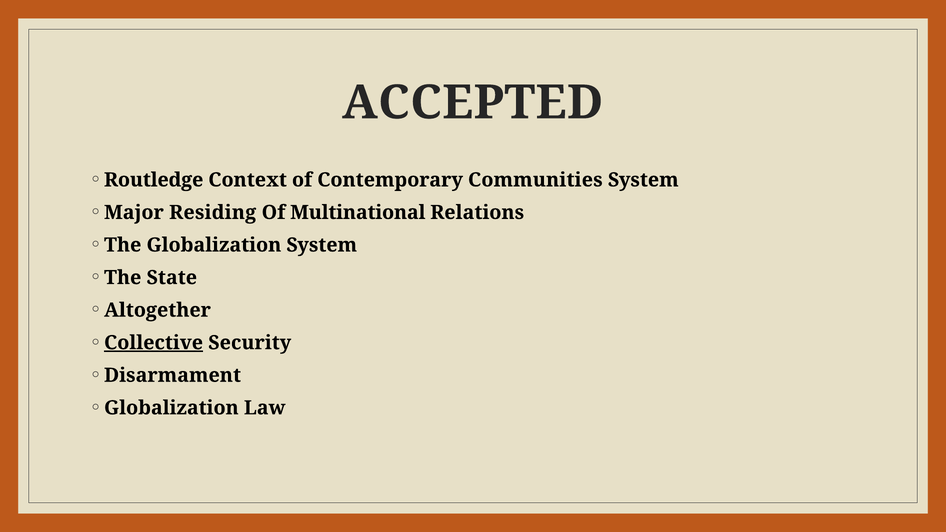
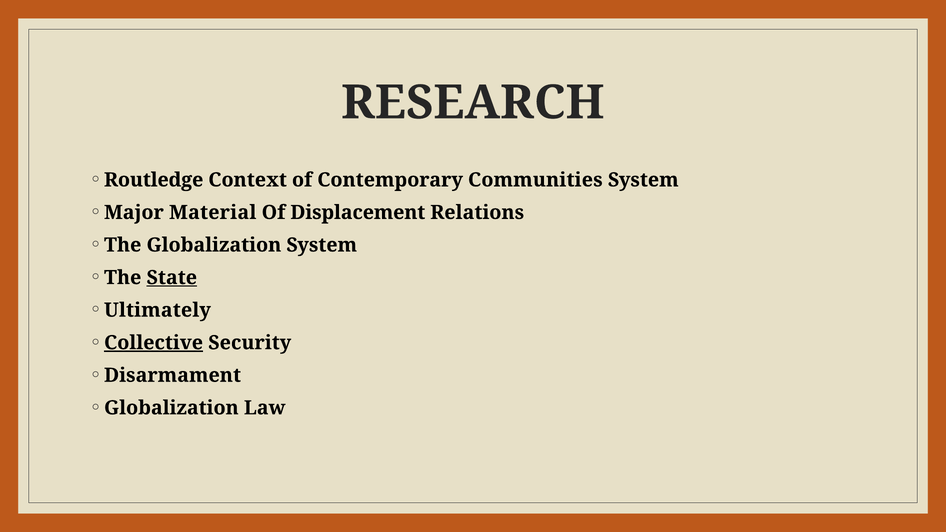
ACCEPTED: ACCEPTED -> RESEARCH (473, 103)
Residing: Residing -> Material (213, 213)
Multinational: Multinational -> Displacement (358, 213)
State underline: none -> present (172, 278)
Altogether: Altogether -> Ultimately (157, 310)
